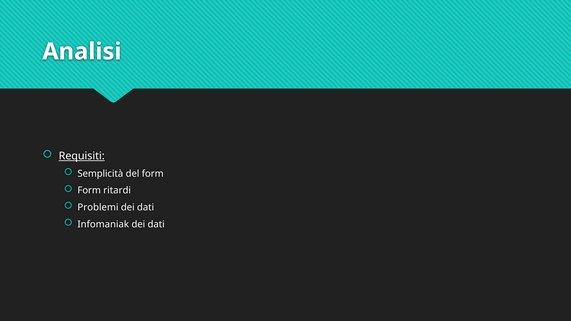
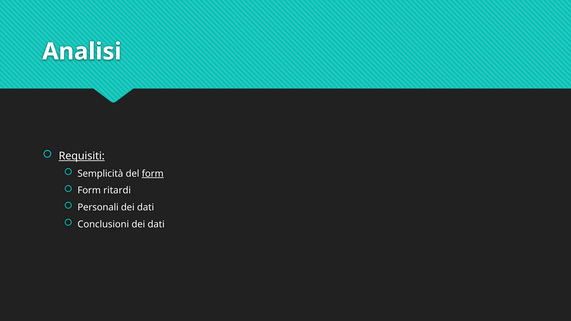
form underline: none -> present (153, 174)
Problemi: Problemi -> Personali (98, 207)
Infomaniak: Infomaniak -> Conclusioni (103, 224)
